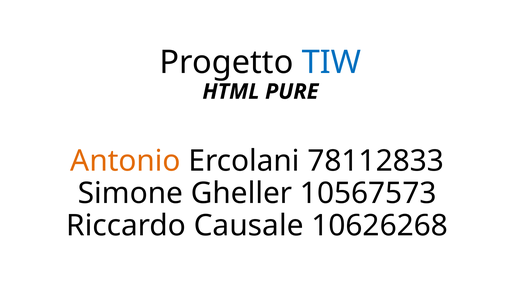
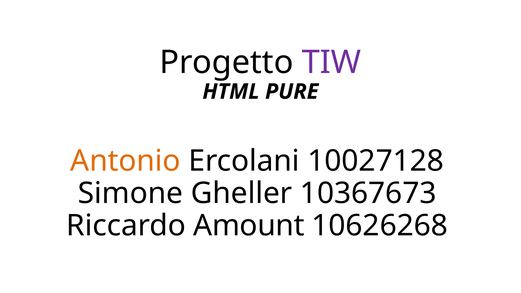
TIW colour: blue -> purple (332, 62)
78112833: 78112833 -> 10027128 (376, 161)
10567573: 10567573 -> 10367673 (368, 193)
Causale: Causale -> Amount (249, 226)
